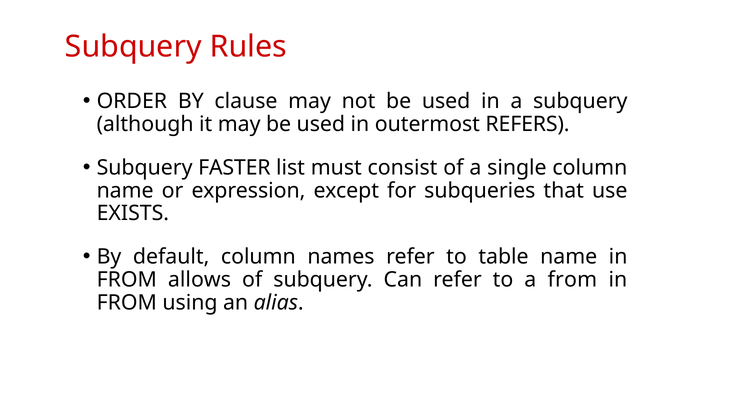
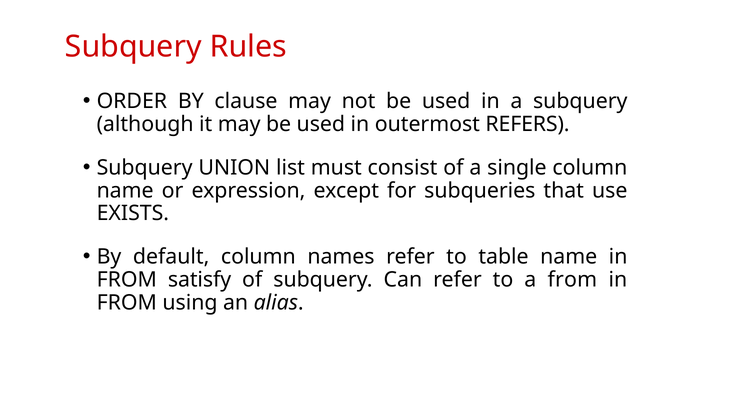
FASTER: FASTER -> UNION (234, 168)
allows: allows -> satisfy (200, 280)
